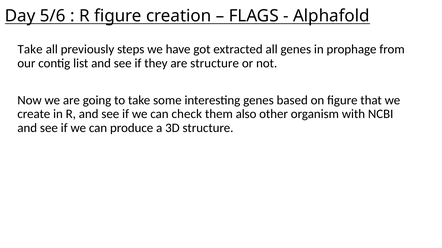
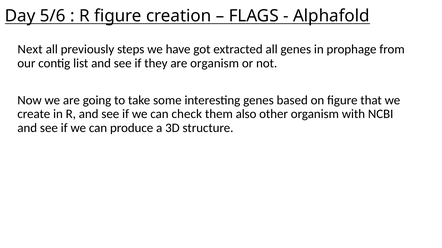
Take: Take -> Next (30, 49)
are structure: structure -> organism (215, 63)
